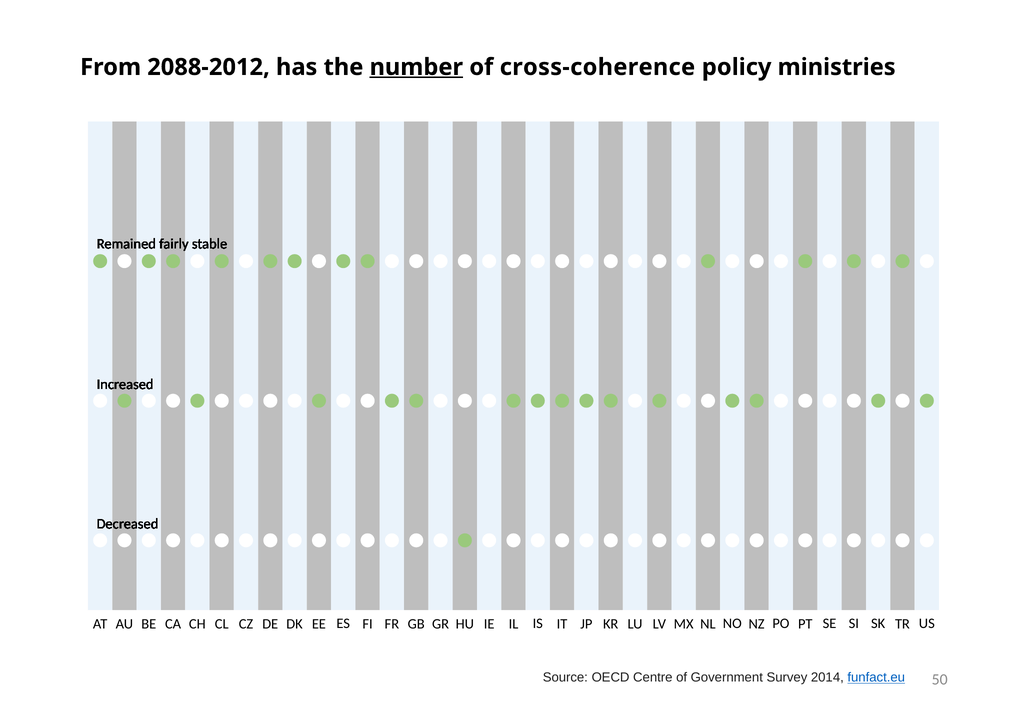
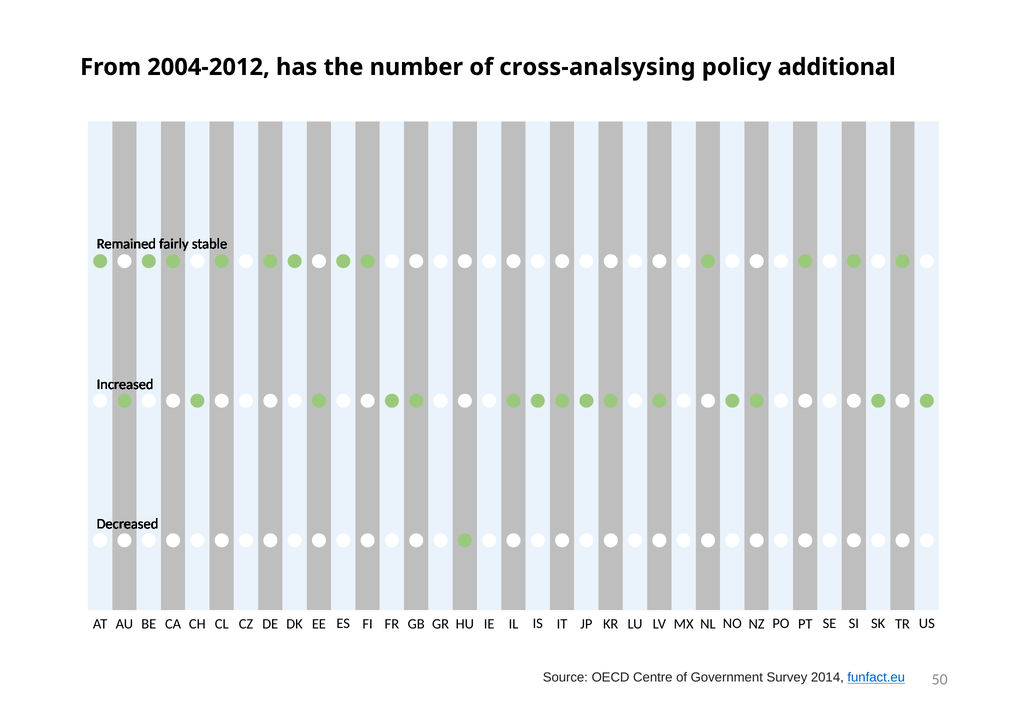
2088-2012: 2088-2012 -> 2004-2012 (208, 67)
number underline: present -> none (416, 67)
cross-coherence: cross-coherence -> cross-analsysing (597, 67)
ministries: ministries -> additional (837, 67)
